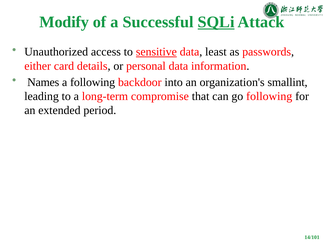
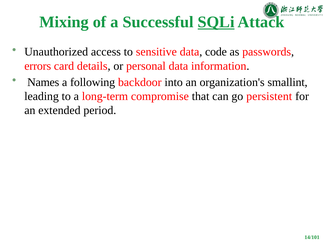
Modify: Modify -> Mixing (64, 22)
sensitive underline: present -> none (156, 52)
least: least -> code (216, 52)
either: either -> errors (38, 66)
go following: following -> persistent (269, 96)
